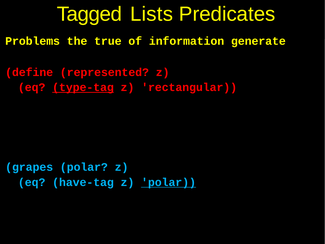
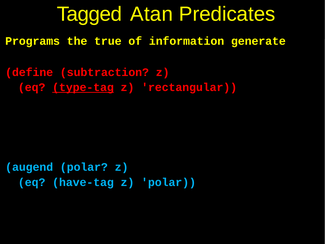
Lists: Lists -> Atan (152, 14)
Problems: Problems -> Programs (33, 41)
represented: represented -> subtraction (104, 72)
grapes: grapes -> augend (29, 167)
polar underline: present -> none (169, 182)
